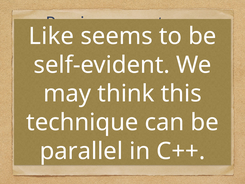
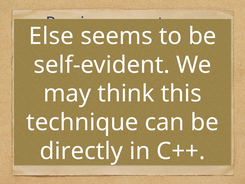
Like: Like -> Else (51, 36)
parallel: parallel -> directly (81, 151)
